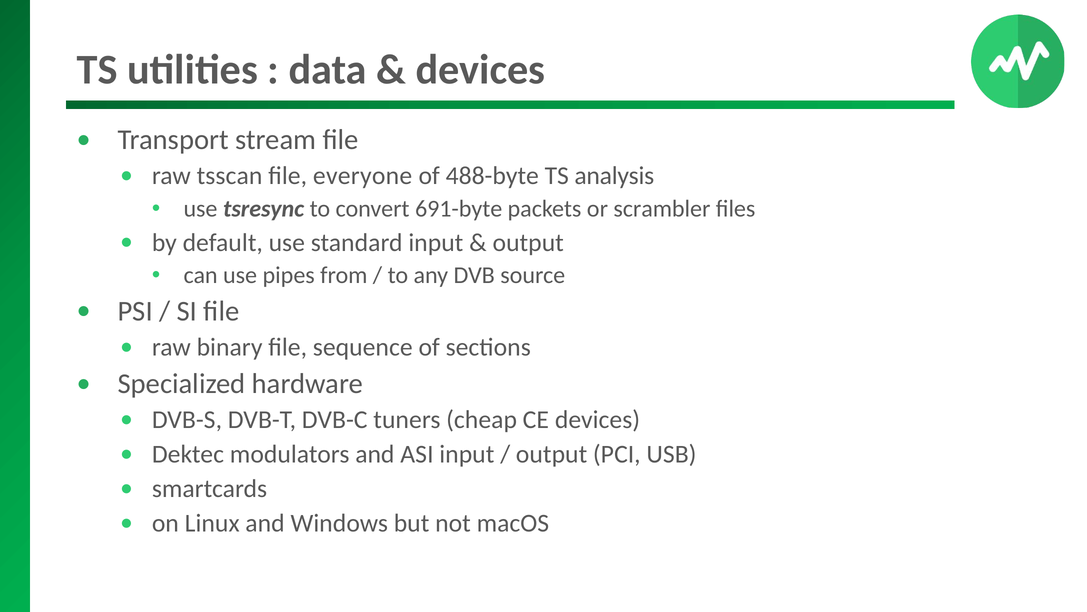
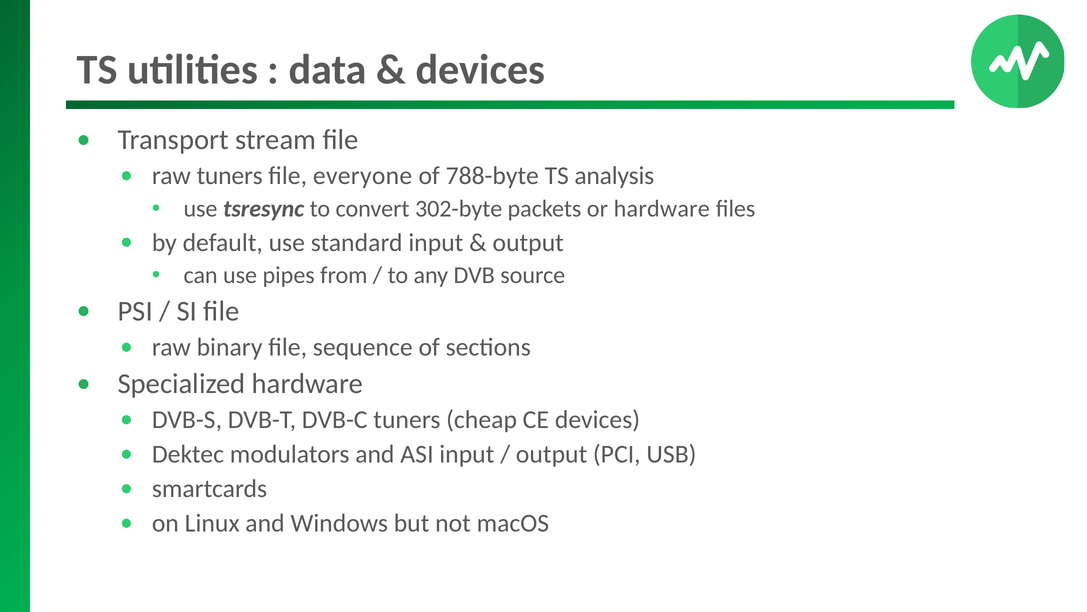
raw tsscan: tsscan -> tuners (230, 176)
488-byte: 488-byte -> 788-byte (492, 176)
691-byte: 691-byte -> 302-byte (459, 209)
or scrambler: scrambler -> hardware (662, 209)
